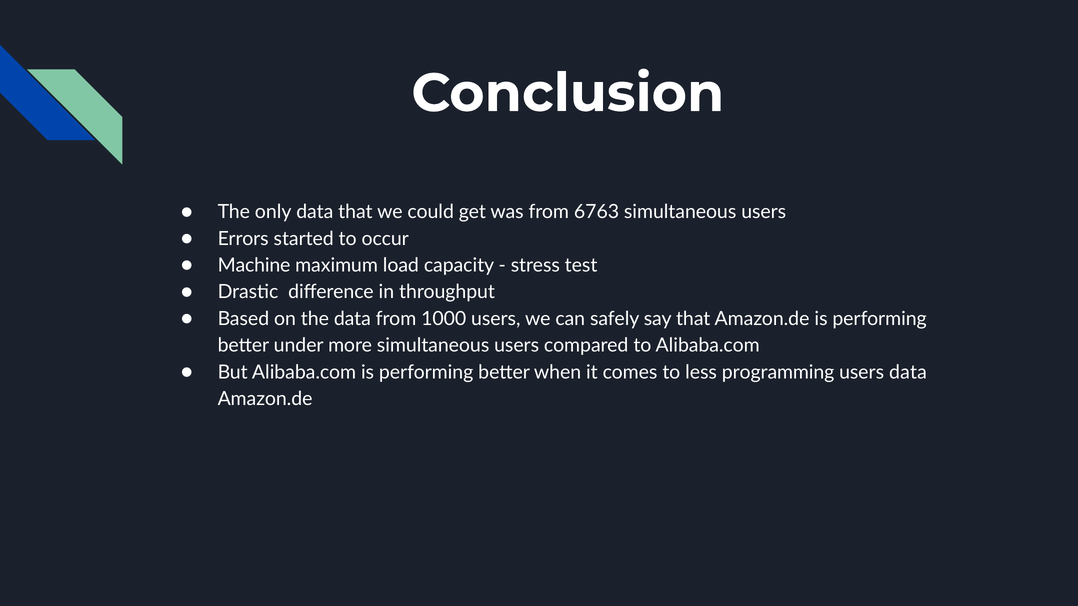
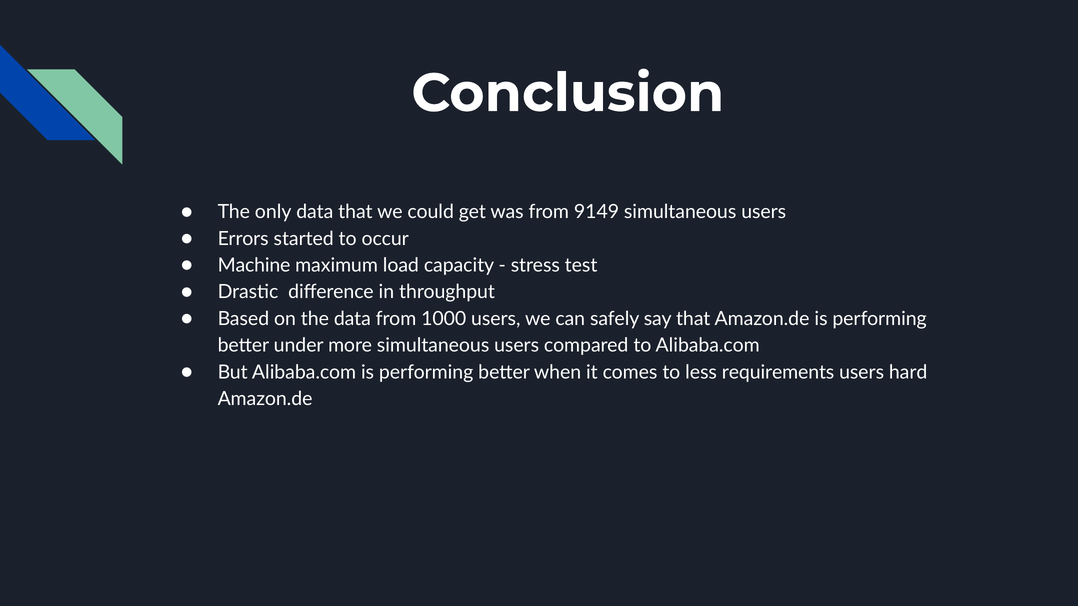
6763: 6763 -> 9149 (597, 212)
programming: programming -> requirements (778, 372)
users data: data -> hard (908, 372)
